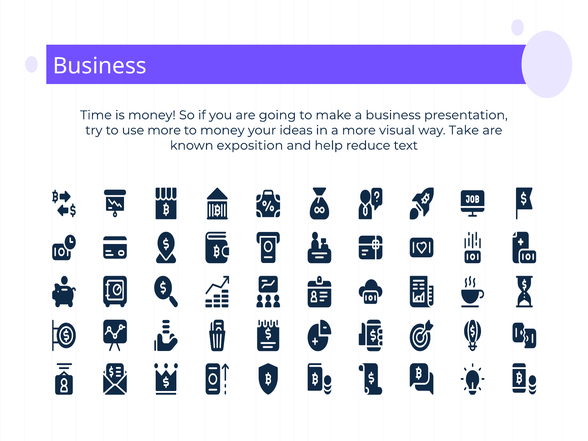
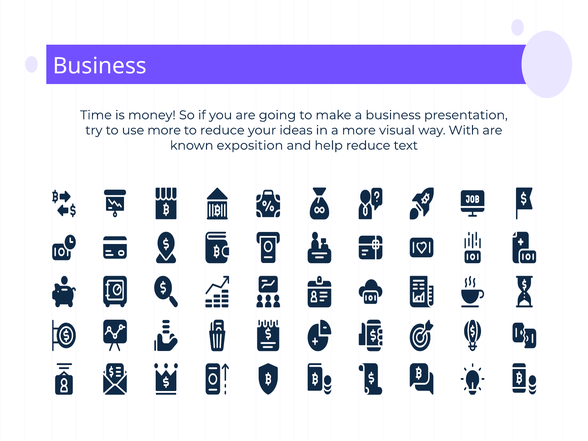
to money: money -> reduce (222, 130)
Take: Take -> With (464, 130)
